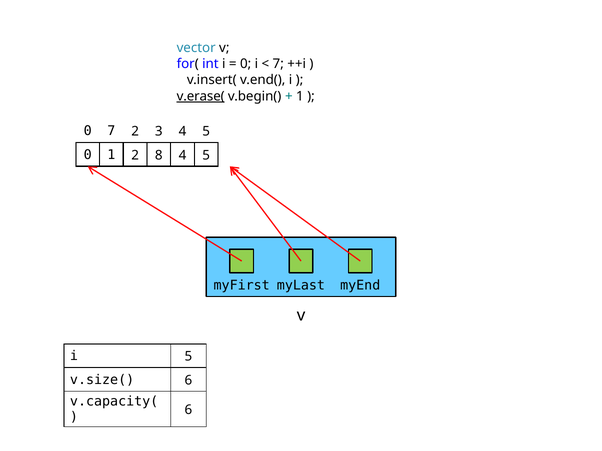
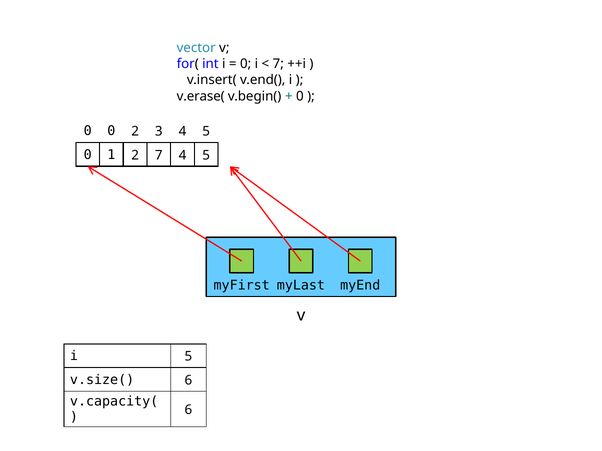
v.erase( underline: present -> none (201, 96)
1: 1 -> 0 (300, 96)
0 7: 7 -> 0 (111, 131)
2 8: 8 -> 7 (159, 155)
